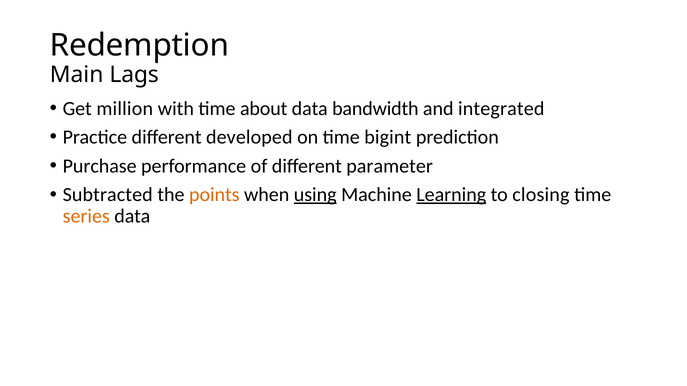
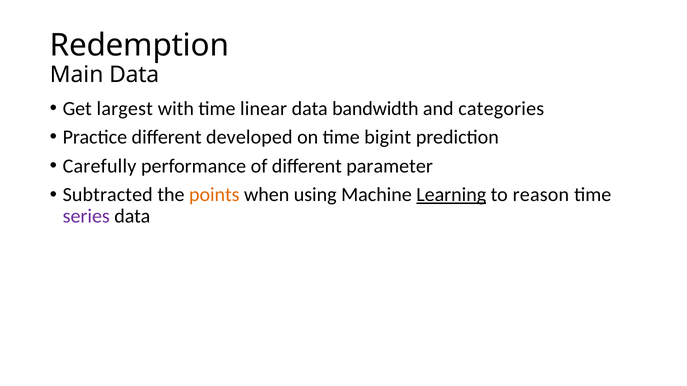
Main Lags: Lags -> Data (134, 75)
million: million -> largest (125, 109)
about: about -> linear (264, 109)
integrated: integrated -> categories (501, 109)
Purchase: Purchase -> Carefully (100, 166)
using underline: present -> none (315, 195)
closing: closing -> reason (541, 195)
series colour: orange -> purple (86, 217)
